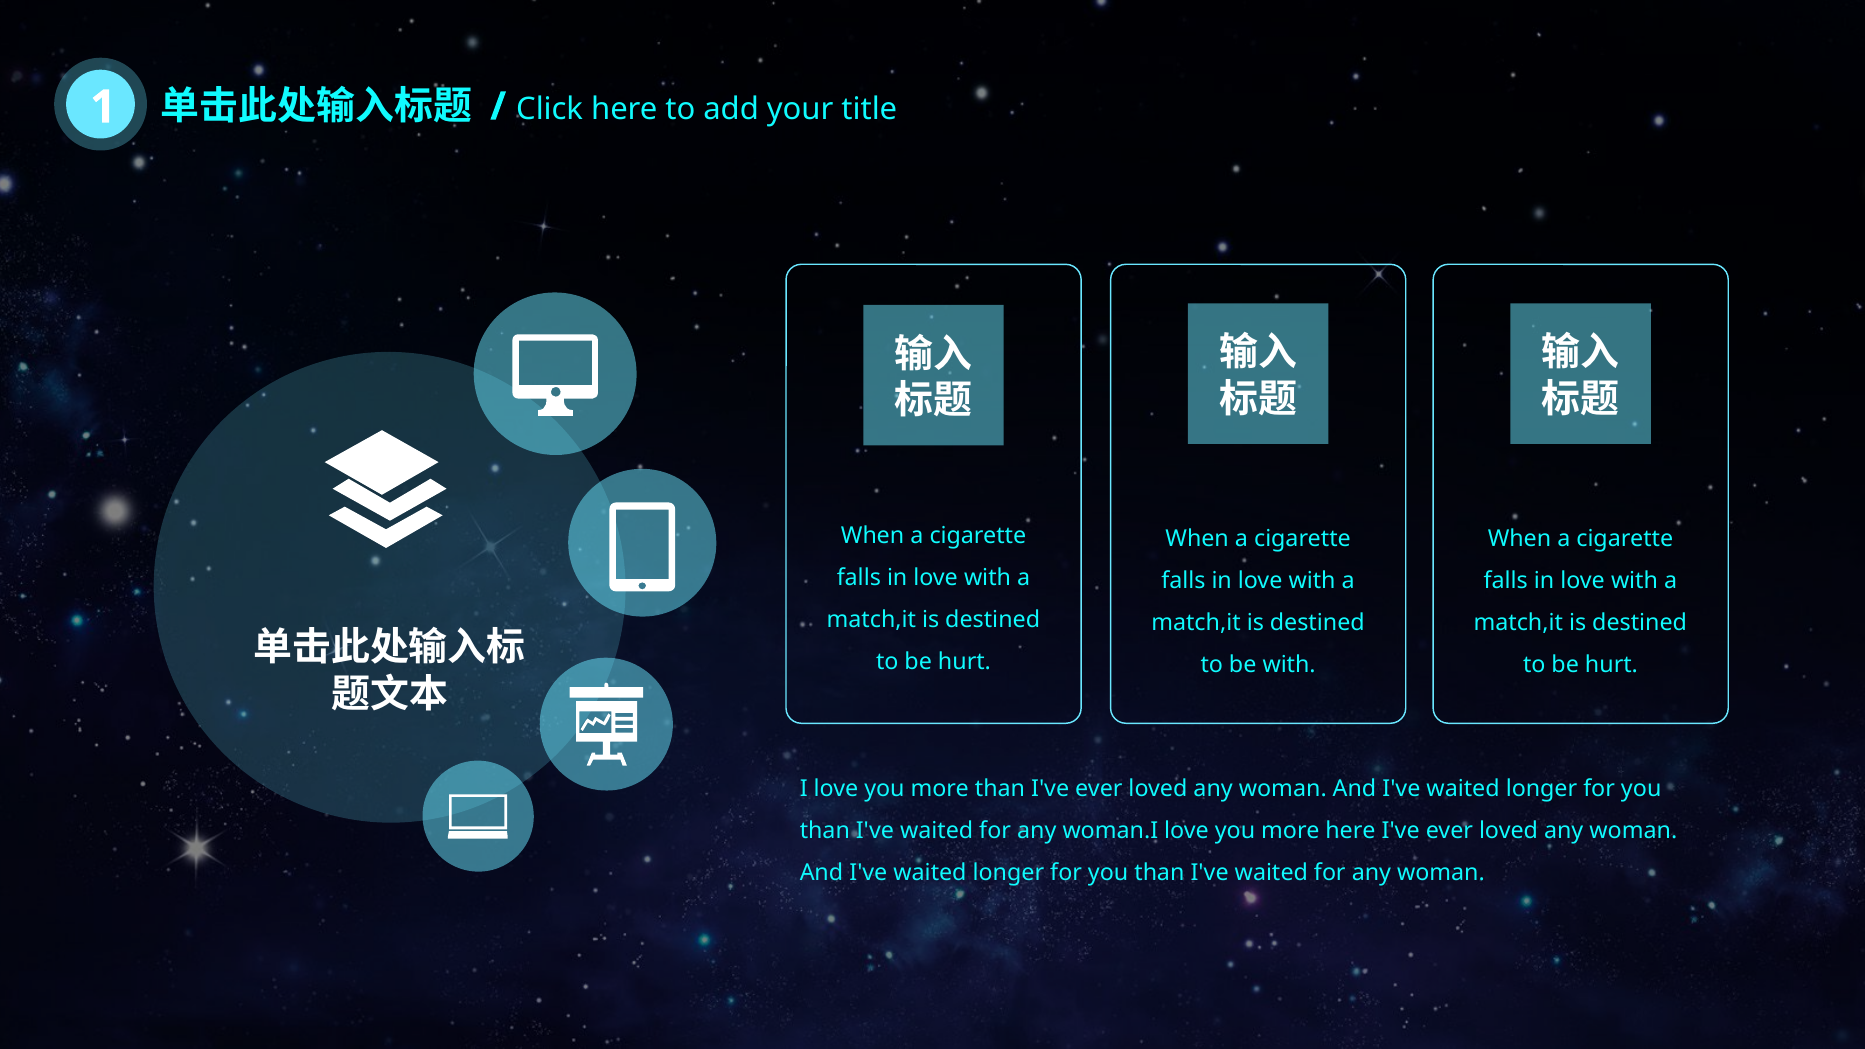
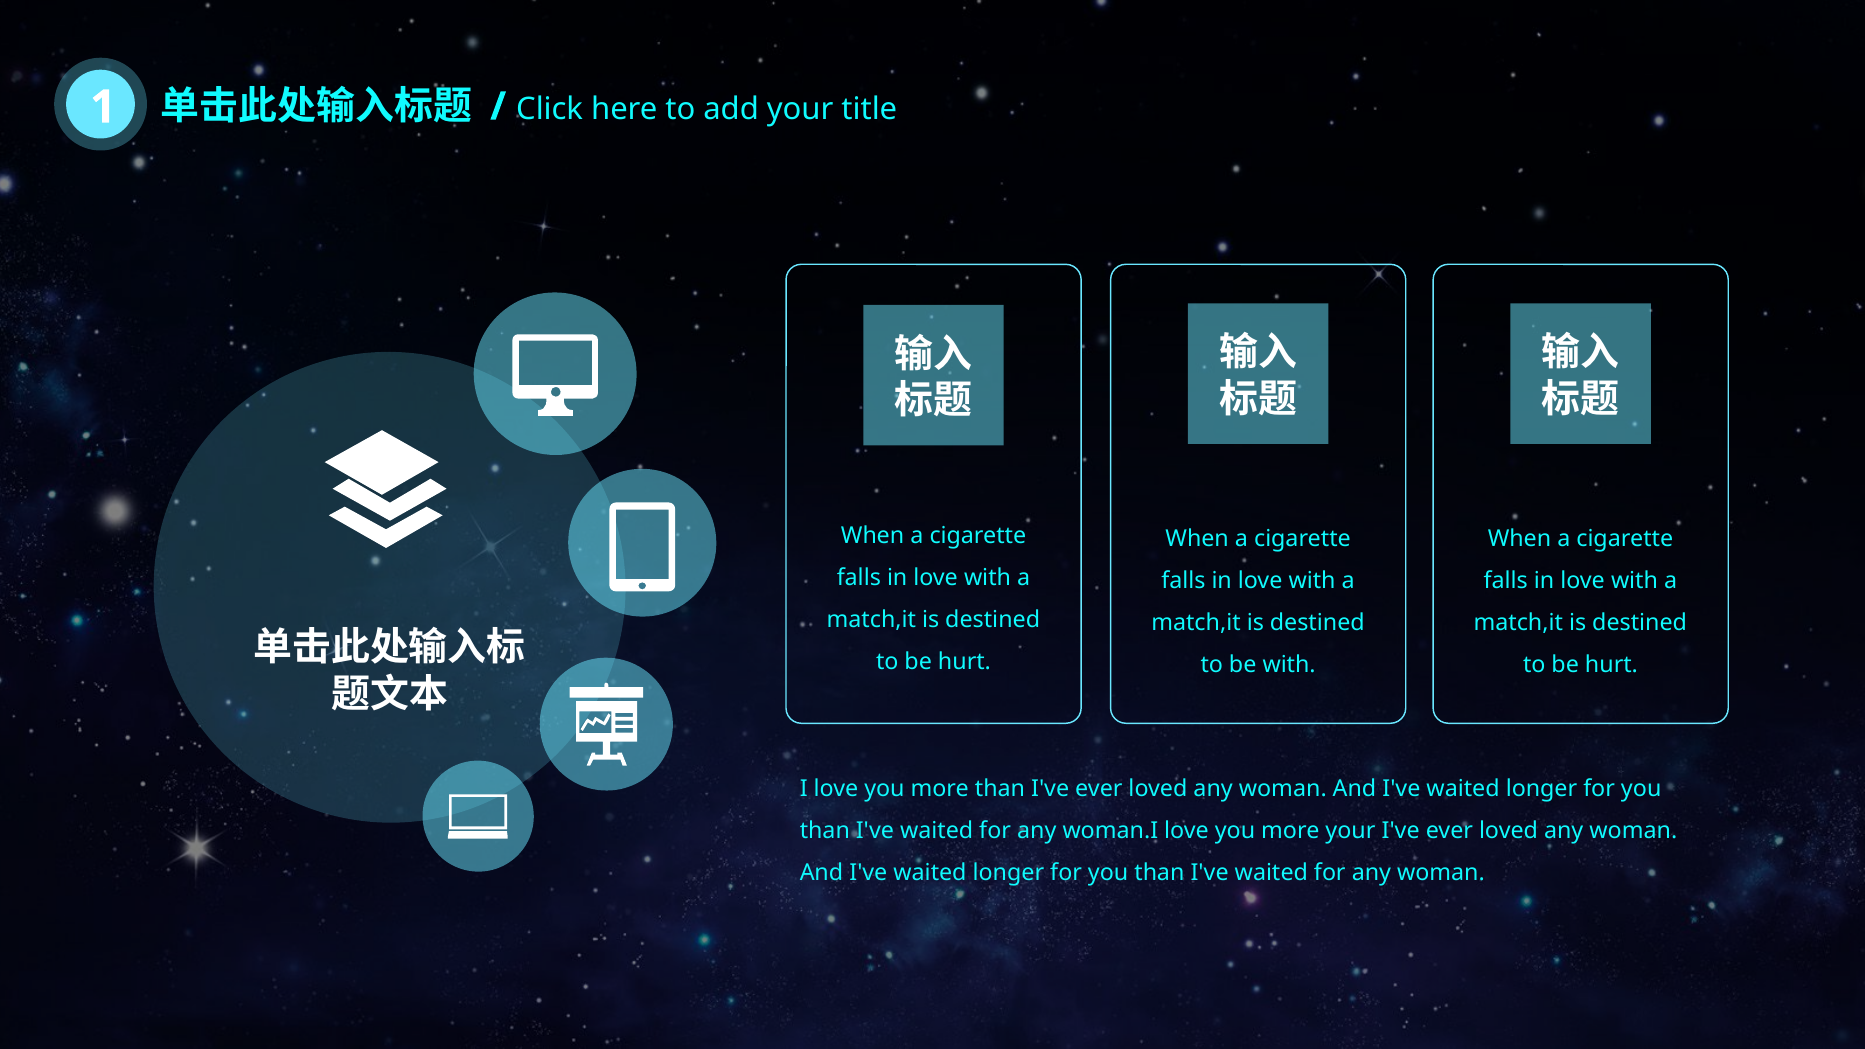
more here: here -> your (1350, 830)
